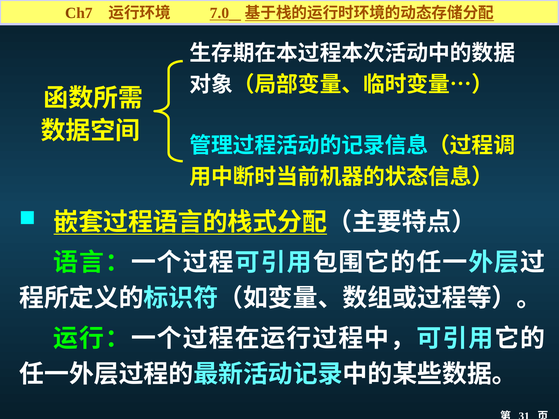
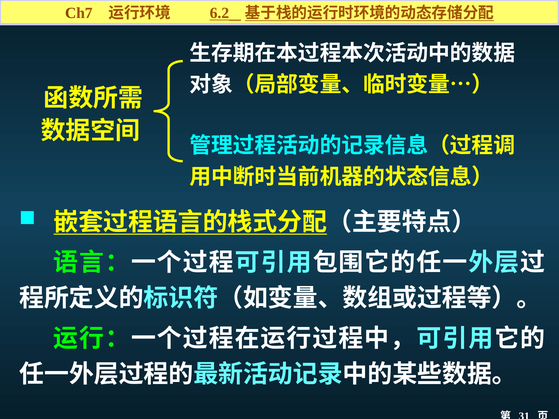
7.0: 7.0 -> 6.2 (219, 13)
